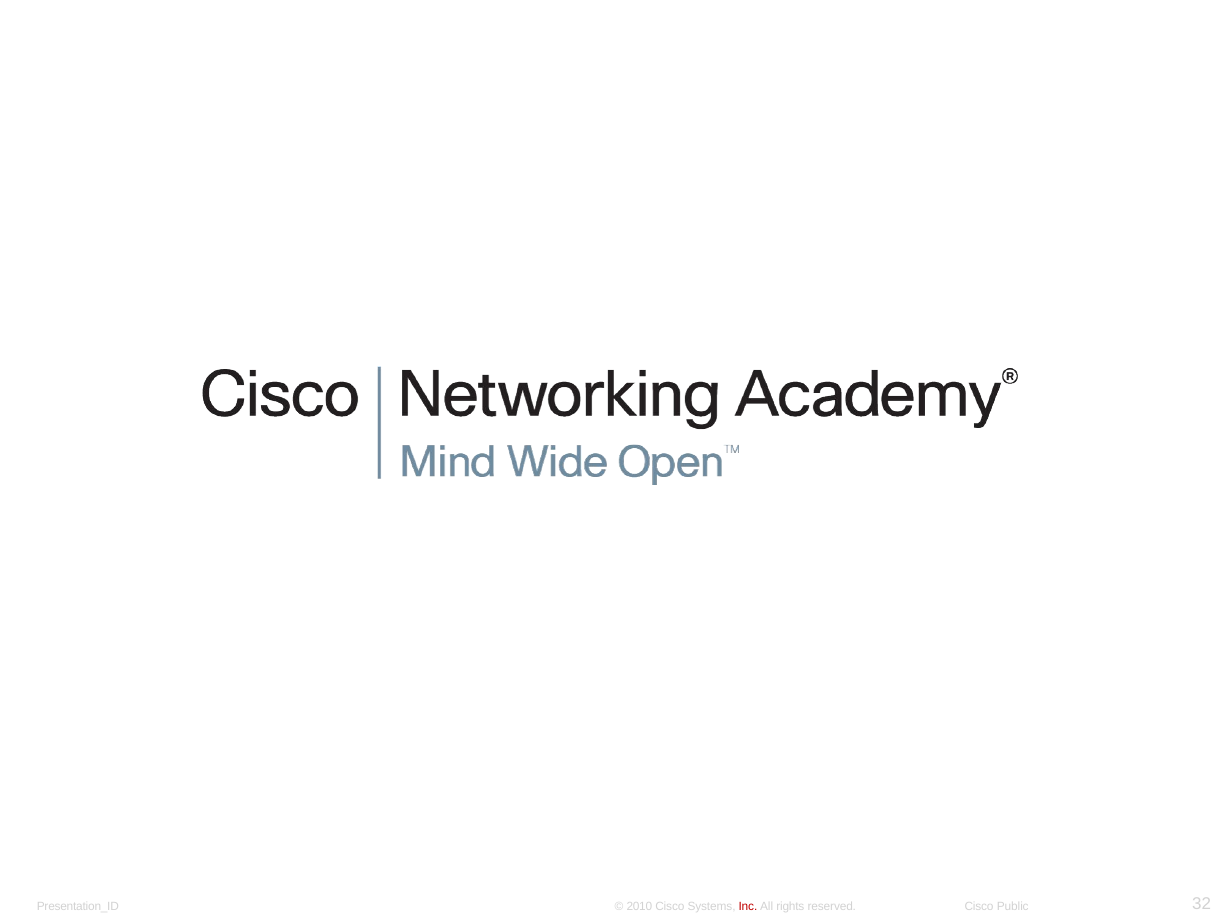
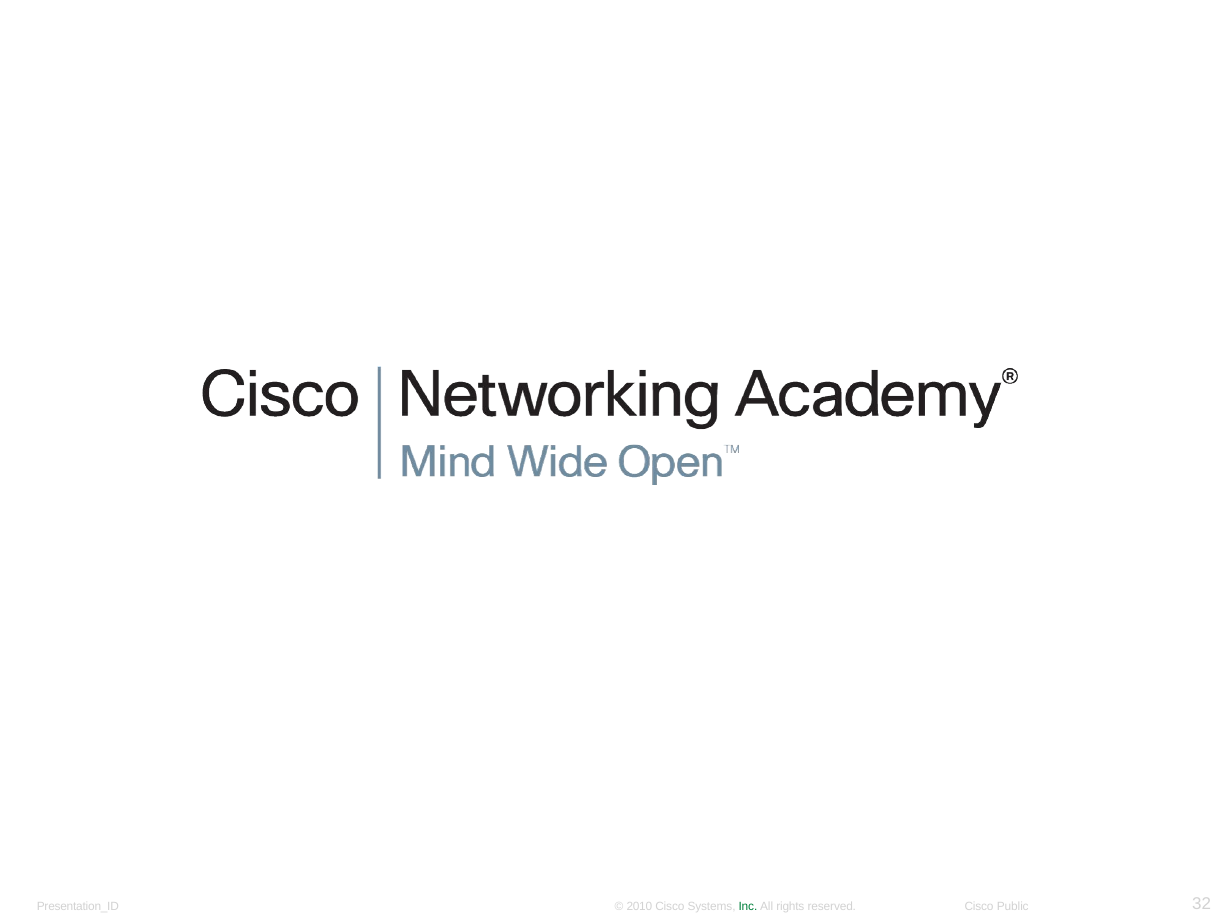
Inc colour: red -> green (748, 907)
